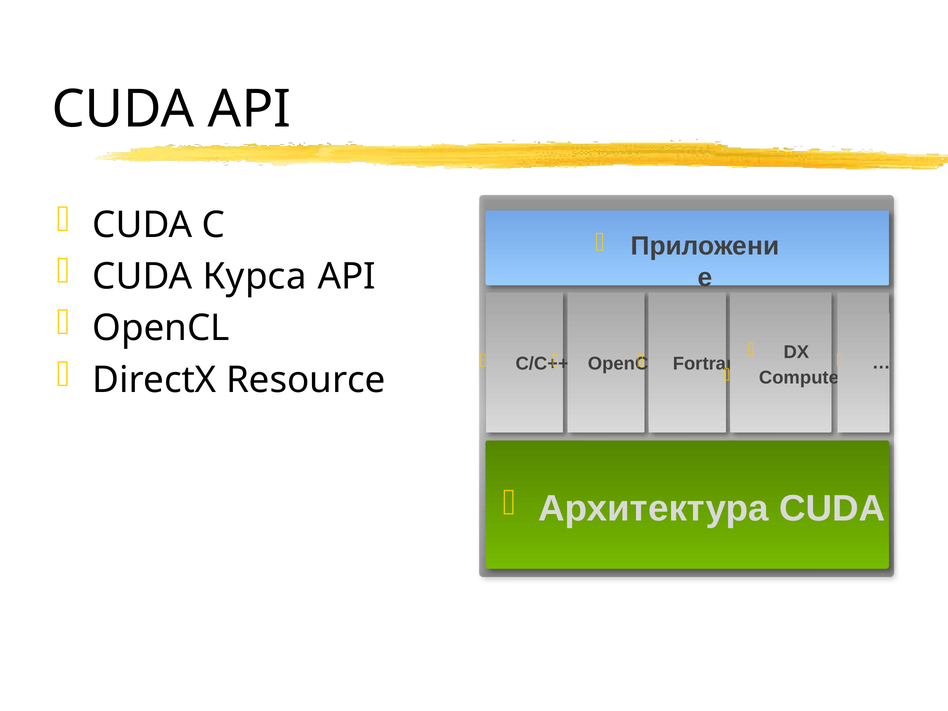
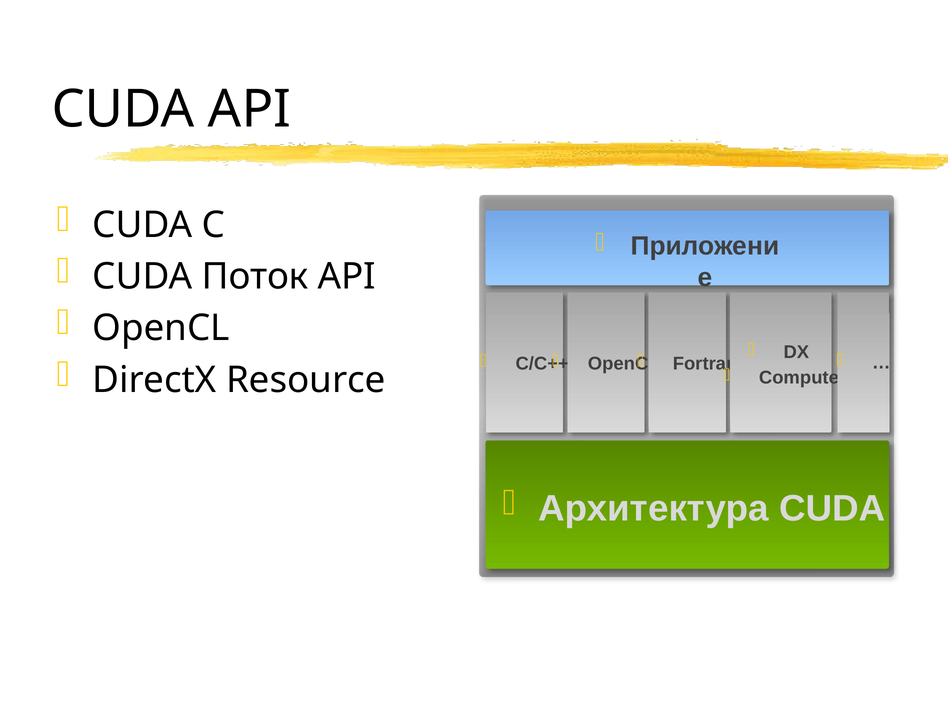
Курса: Курса -> Поток (255, 277)
